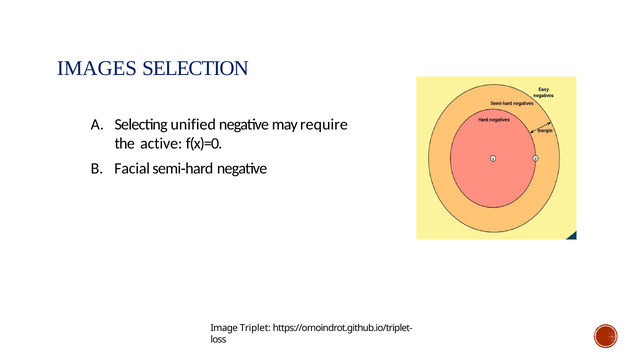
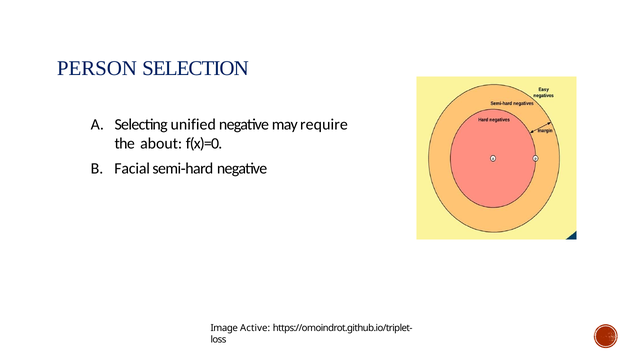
IMAGES: IMAGES -> PERSON (97, 68)
active: active -> about (161, 144)
Triplet: Triplet -> Active (255, 328)
